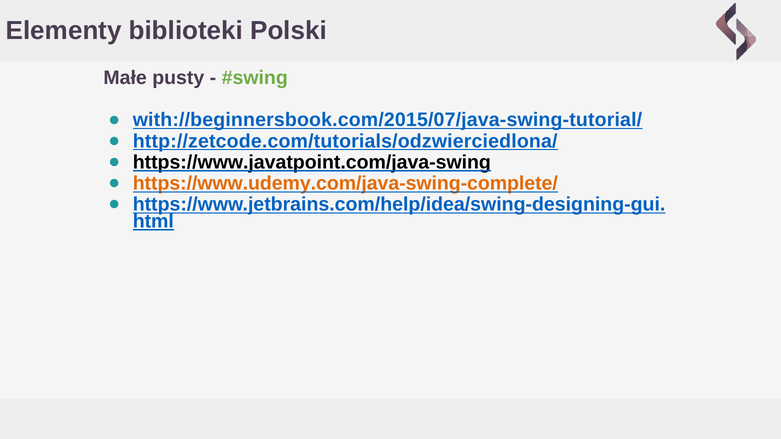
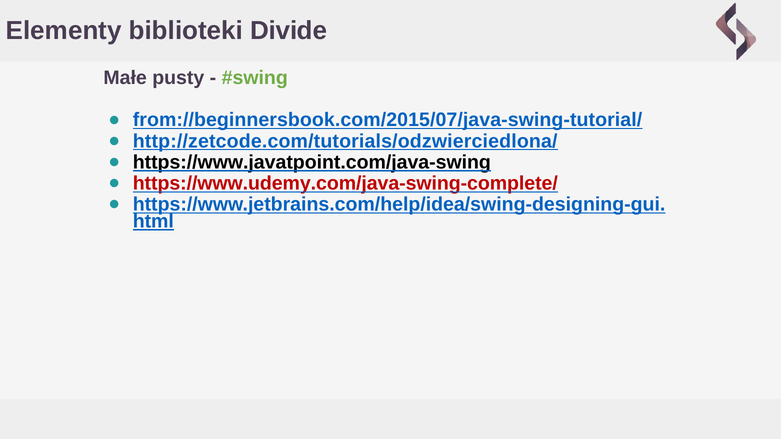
Polski: Polski -> Divide (289, 31)
with://beginnersbook.com/2015/07/java-swing-tutorial/: with://beginnersbook.com/2015/07/java-swing-tutorial/ -> from://beginnersbook.com/2015/07/java-swing-tutorial/ (387, 120)
https://www.udemy.com/java-swing-complete/ colour: orange -> red (345, 183)
